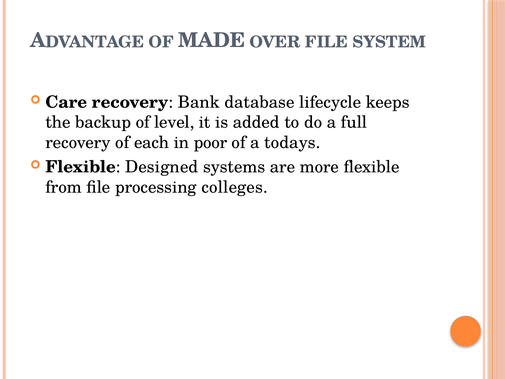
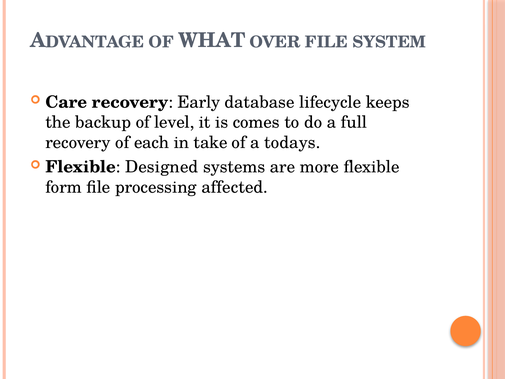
MADE: MADE -> WHAT (212, 41)
Bank: Bank -> Early (199, 102)
added: added -> comes (256, 122)
poor: poor -> take (211, 143)
from: from -> form (64, 187)
colleges: colleges -> affected (235, 187)
